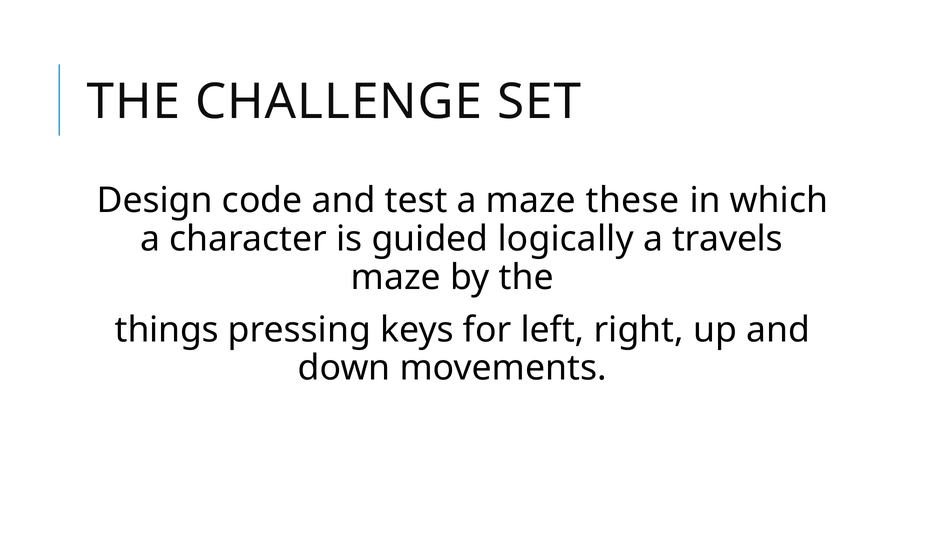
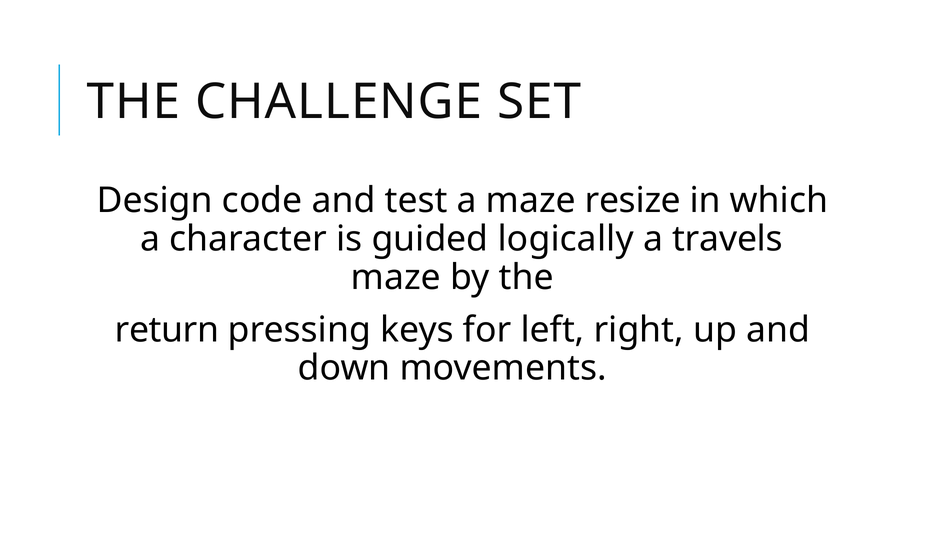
these: these -> resize (633, 200)
things: things -> return (167, 330)
